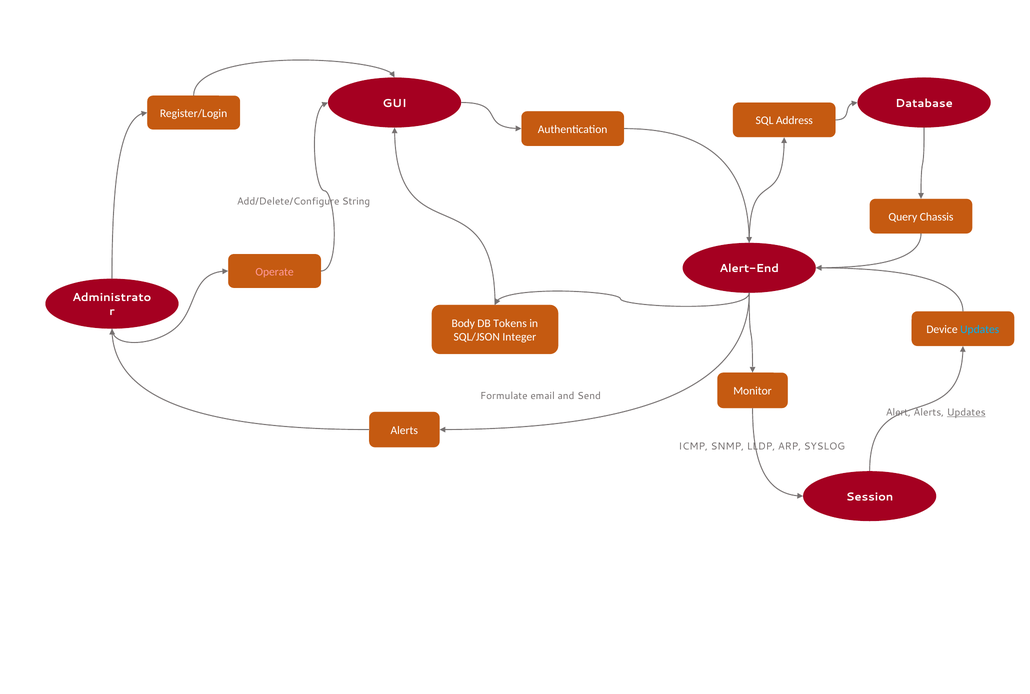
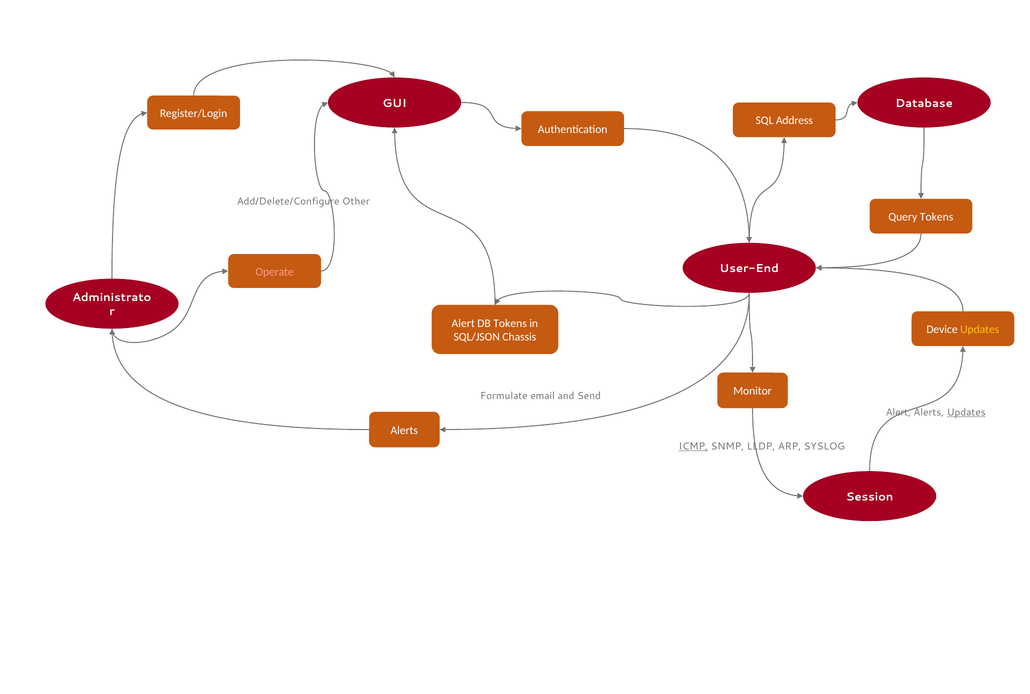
String: String -> Other (356, 202)
Query Chassis: Chassis -> Tokens (937, 217)
Alert-End: Alert-End -> User-End (749, 269)
Body: Body -> Alert (463, 323)
Updates colour: light blue -> yellow (980, 330)
Integer: Integer -> Chassis (519, 337)
ICMP underline: none -> present (693, 447)
